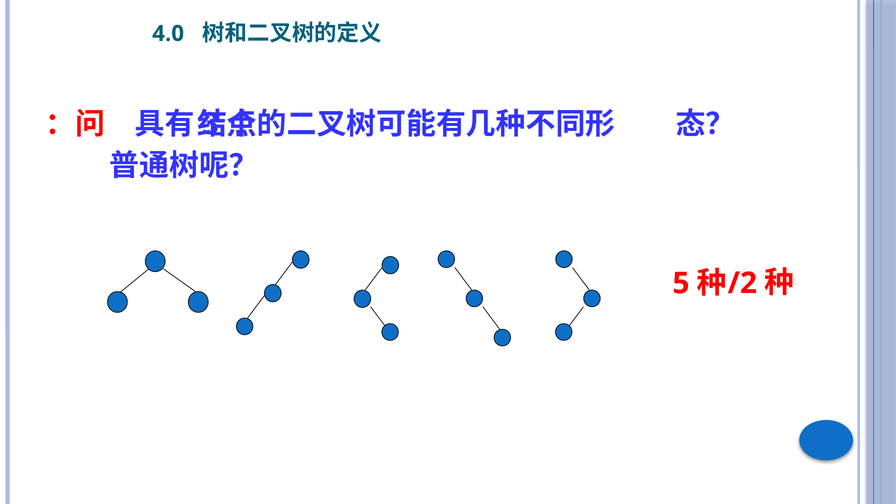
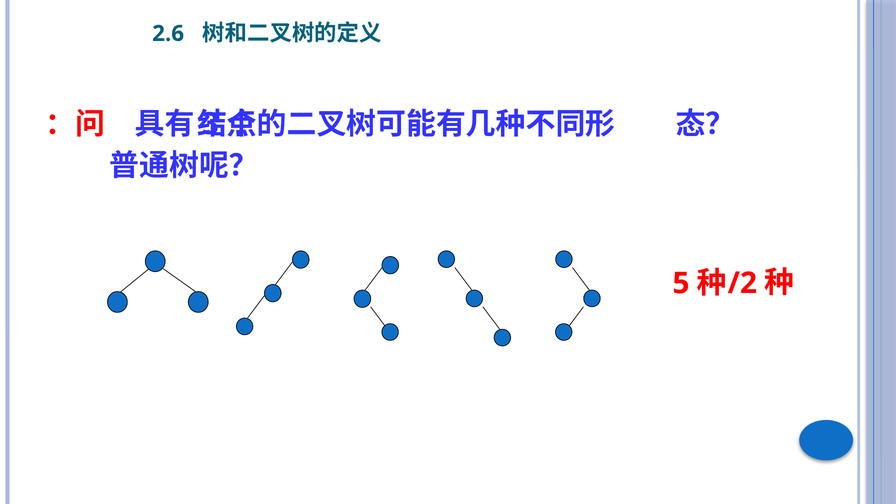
4.0: 4.0 -> 2.6 (168, 34)
